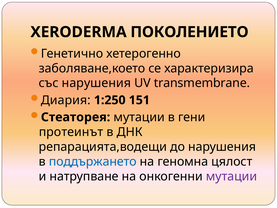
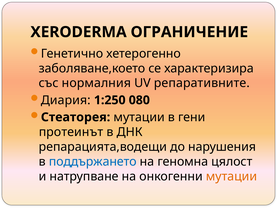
ПОКОЛЕНИЕТО: ПОКОЛЕНИЕТО -> ОГРАНИЧЕНИЕ (189, 32)
със нарушения: нарушения -> нормалния (96, 83)
transmembrane: transmembrane -> репаративните (202, 83)
151: 151 -> 080 (139, 100)
мутации colour: purple -> orange (231, 176)
